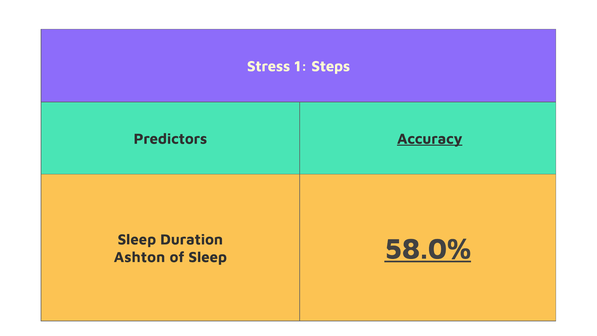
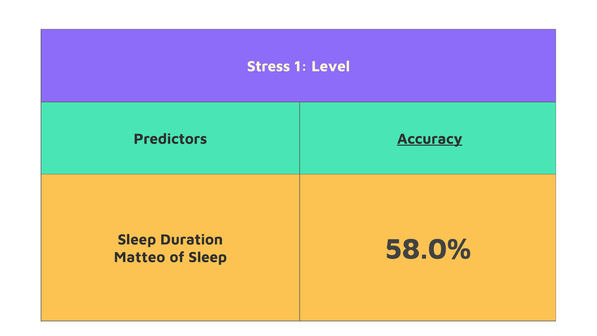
Steps: Steps -> Level (331, 66)
Ashton: Ashton -> Matteo (139, 257)
58.0% underline: present -> none (428, 249)
